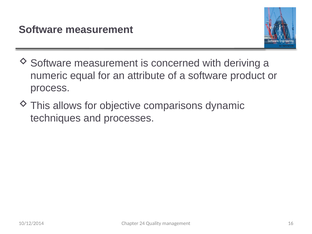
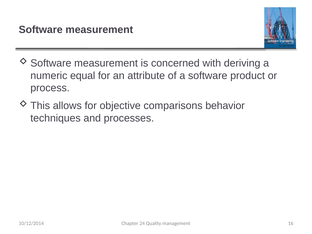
dynamic: dynamic -> behavior (225, 106)
